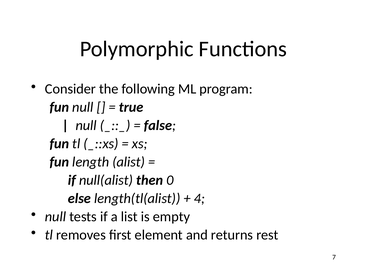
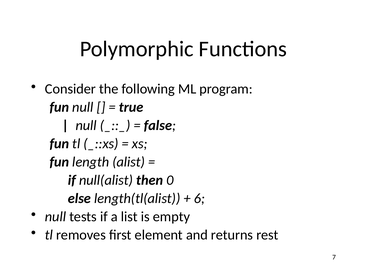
4: 4 -> 6 (199, 199)
